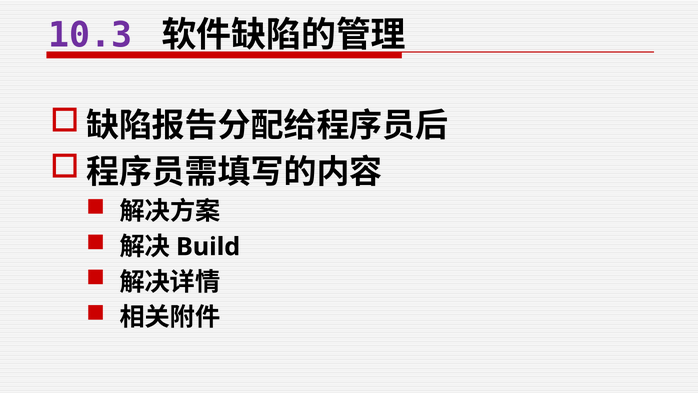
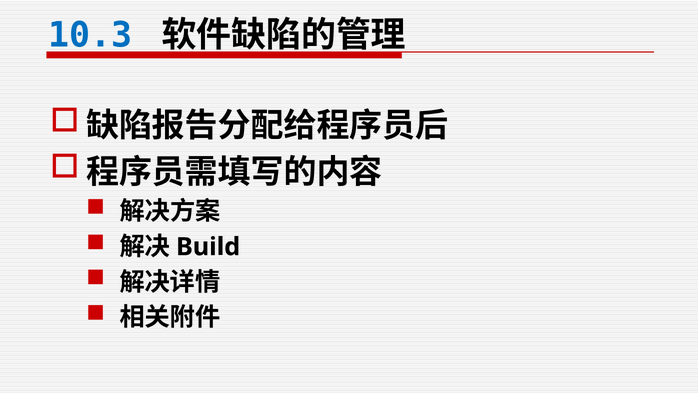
10.3 colour: purple -> blue (90, 35)
